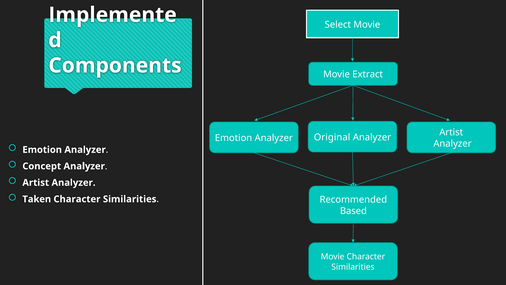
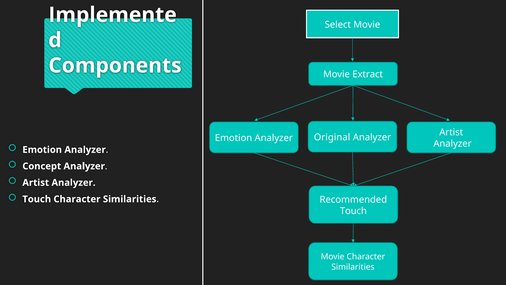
Taken: Taken -> Touch (37, 199)
Based: Based -> Touch (353, 211)
